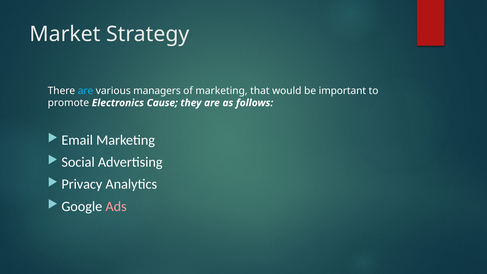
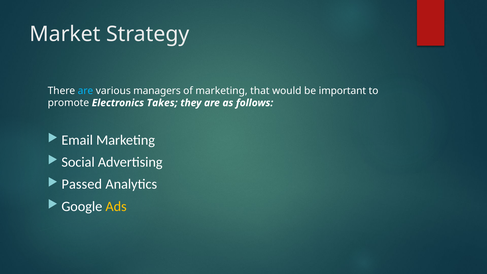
Cause: Cause -> Takes (162, 103)
Privacy: Privacy -> Passed (82, 184)
Ads colour: pink -> yellow (116, 206)
